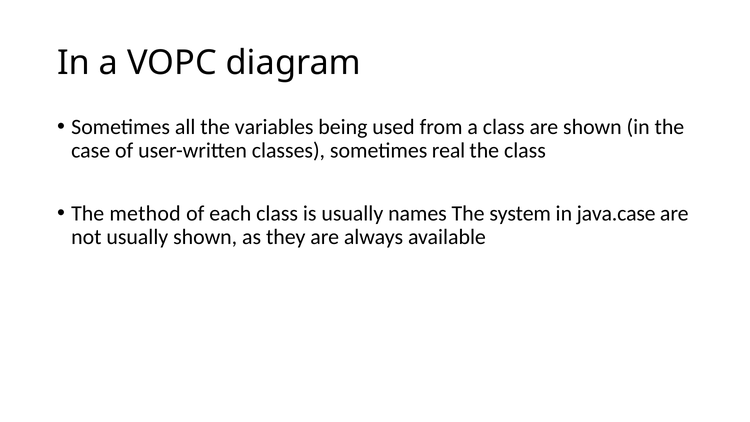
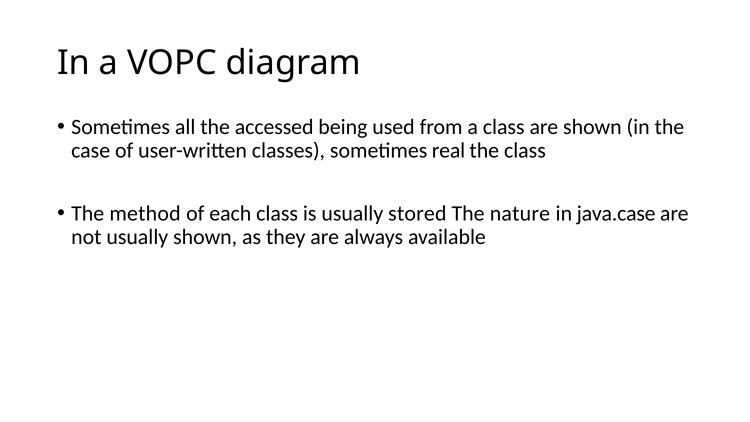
variables: variables -> accessed (274, 127)
names: names -> stored (417, 213)
system: system -> nature (520, 213)
